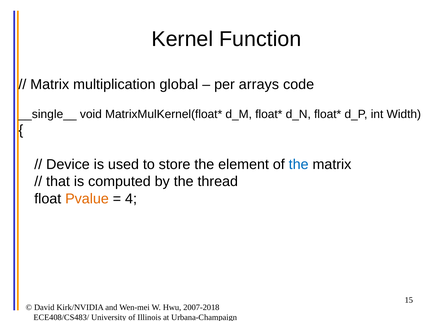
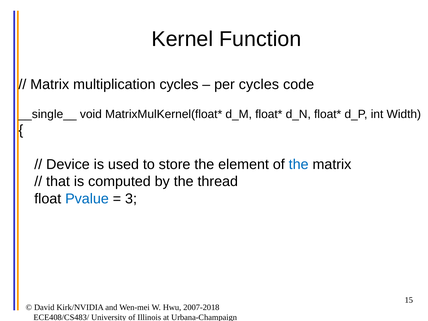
multiplication global: global -> cycles (179, 85)
per arrays: arrays -> cycles (259, 85)
Pvalue colour: orange -> blue (87, 199)
4: 4 -> 3 (131, 199)
